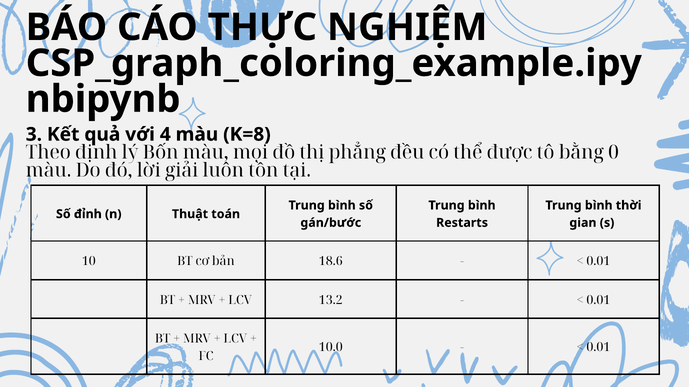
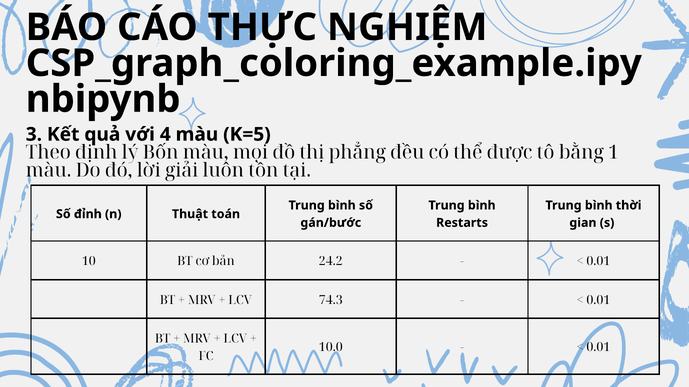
K=8: K=8 -> K=5 (247, 135)
0: 0 -> 1 (614, 153)
18.6: 18.6 -> 24.2 (331, 262)
13.2: 13.2 -> 74.3 (331, 300)
